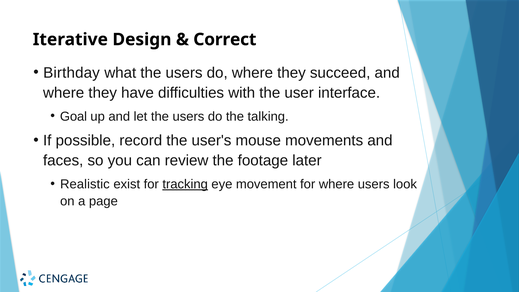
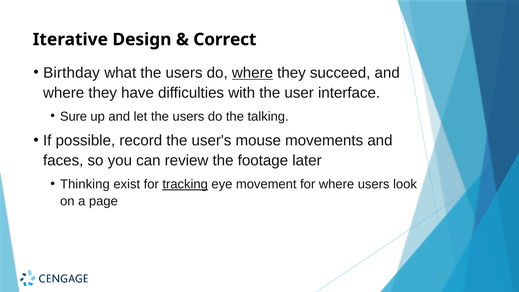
where underline: none -> present (252, 73)
Goal: Goal -> Sure (74, 116)
Realistic: Realistic -> Thinking (85, 184)
